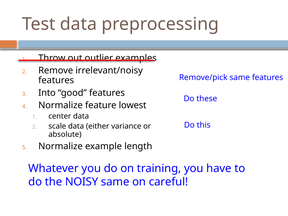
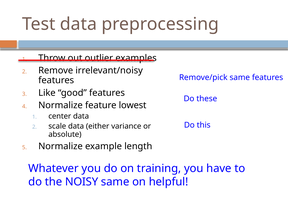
Into: Into -> Like (47, 93)
careful: careful -> helpful (169, 182)
